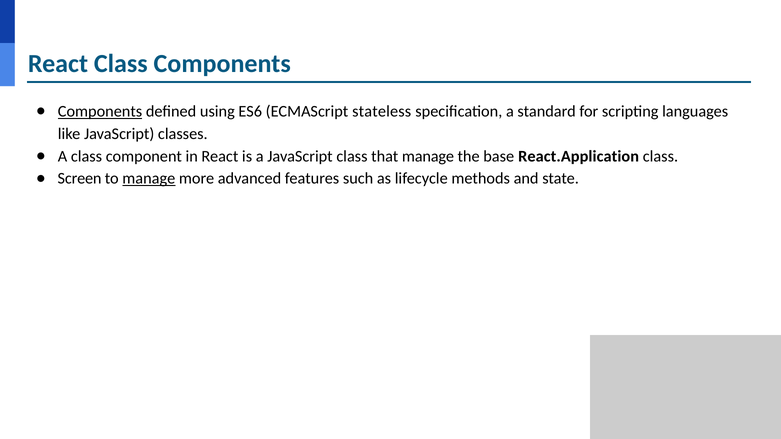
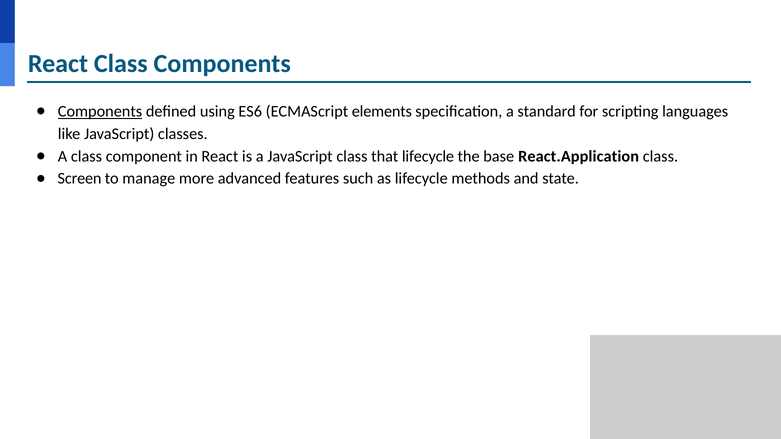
stateless: stateless -> elements (382, 111)
that manage: manage -> lifecycle (428, 156)
manage underline: present -> none (149, 179)
